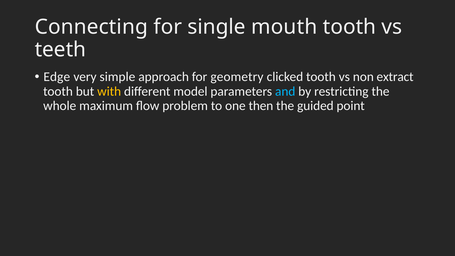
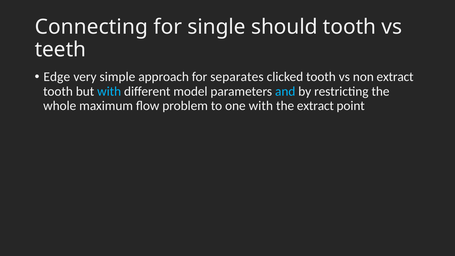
mouth: mouth -> should (284, 27)
geometry: geometry -> separates (237, 77)
with colour: yellow -> light blue (109, 91)
one then: then -> with (261, 106)
the guided: guided -> extract (315, 106)
